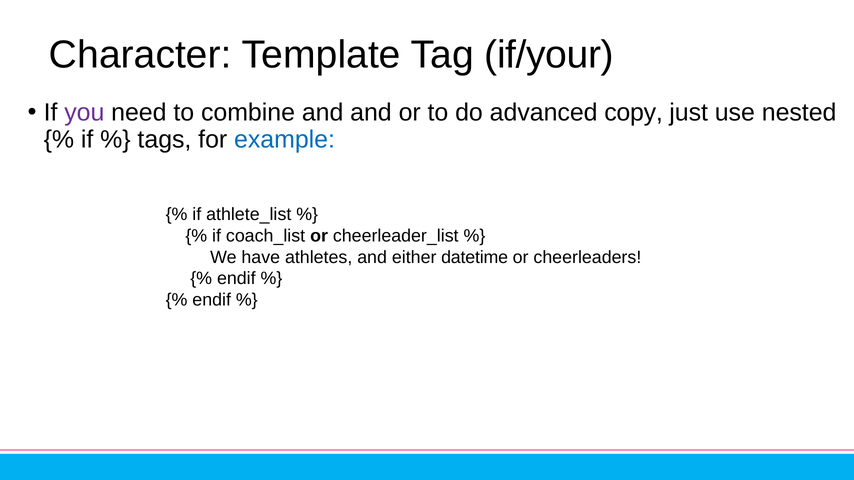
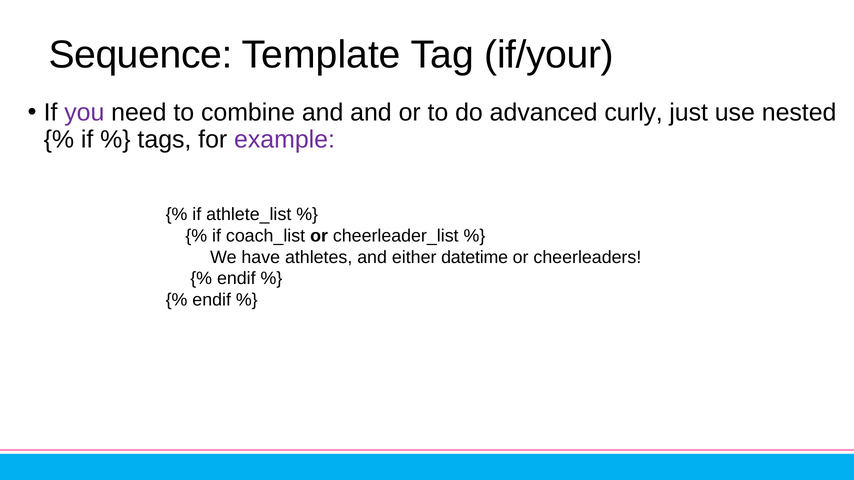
Character: Character -> Sequence (140, 55)
copy: copy -> curly (634, 113)
example colour: blue -> purple (285, 139)
